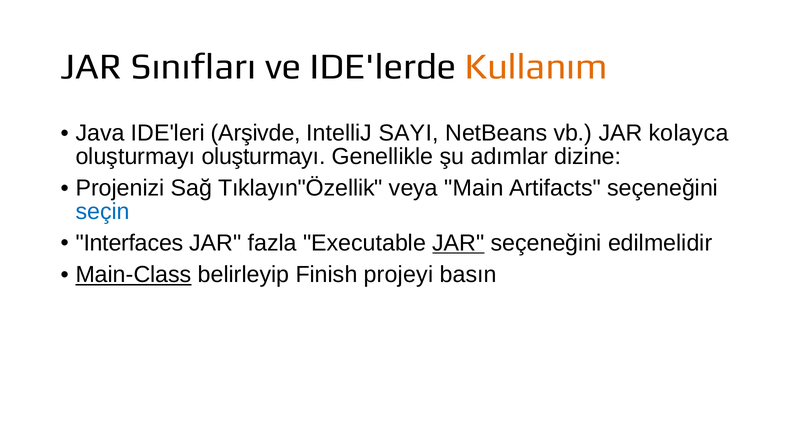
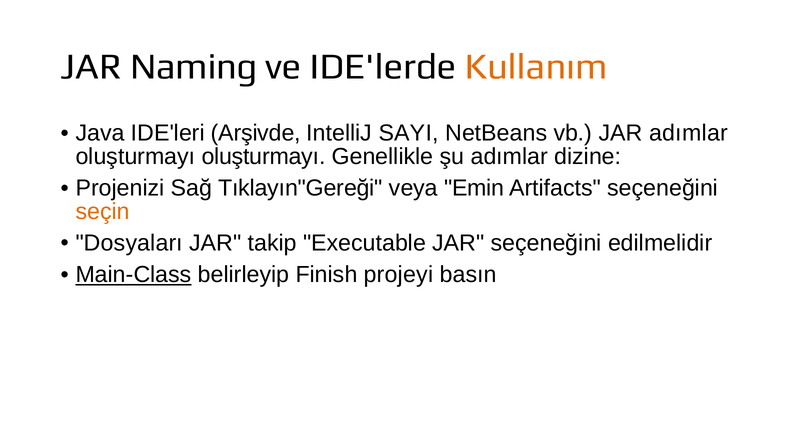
Sınıfları: Sınıfları -> Naming (194, 66)
JAR kolayca: kolayca -> adımlar (689, 133)
Tıklayın"Özellik: Tıklayın"Özellik -> Tıklayın"Gereği (300, 188)
Main: Main -> Emin (474, 188)
seçin colour: blue -> orange (103, 211)
Interfaces: Interfaces -> Dosyaları (129, 243)
fazla: fazla -> takip (272, 243)
JAR underline: present -> none (458, 243)
